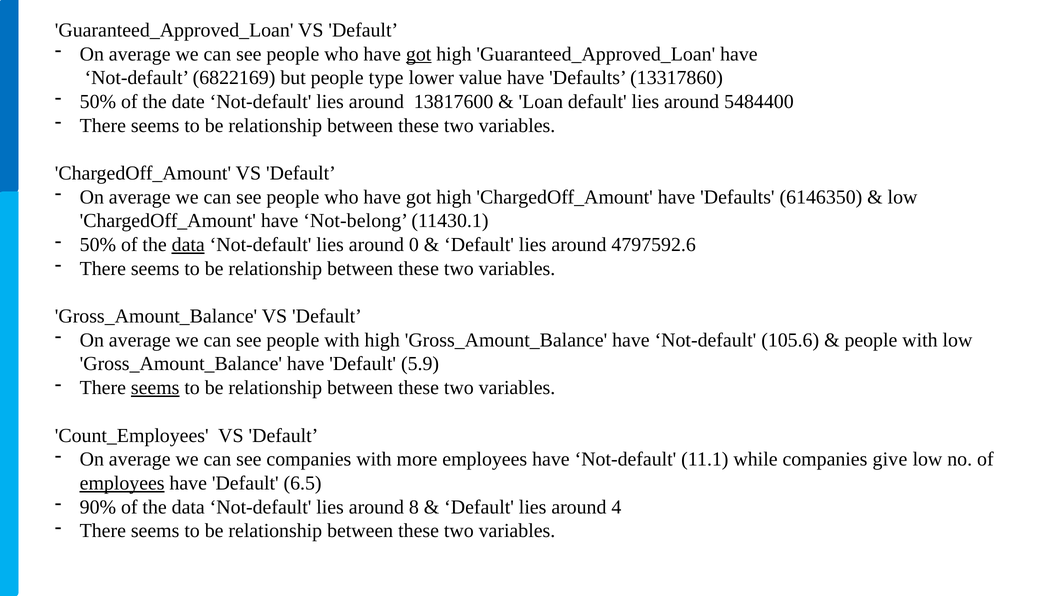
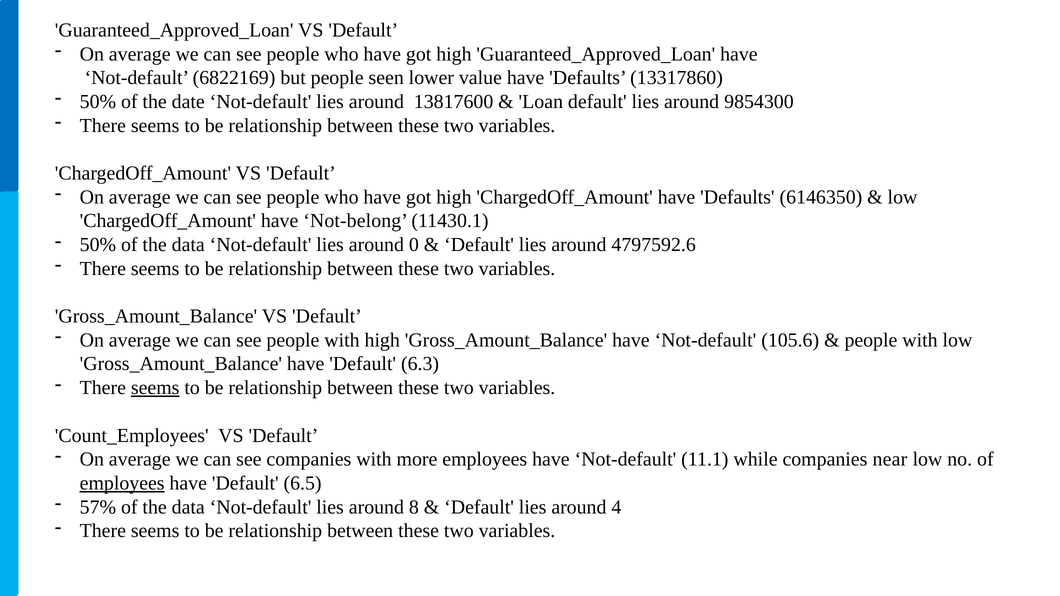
got underline: present -> none (419, 54)
type: type -> seen (386, 78)
5484400: 5484400 -> 9854300 (759, 102)
data underline: present -> none (188, 245)
5.9: 5.9 -> 6.3 (420, 364)
give: give -> near (890, 459)
90%: 90% -> 57% (98, 507)
